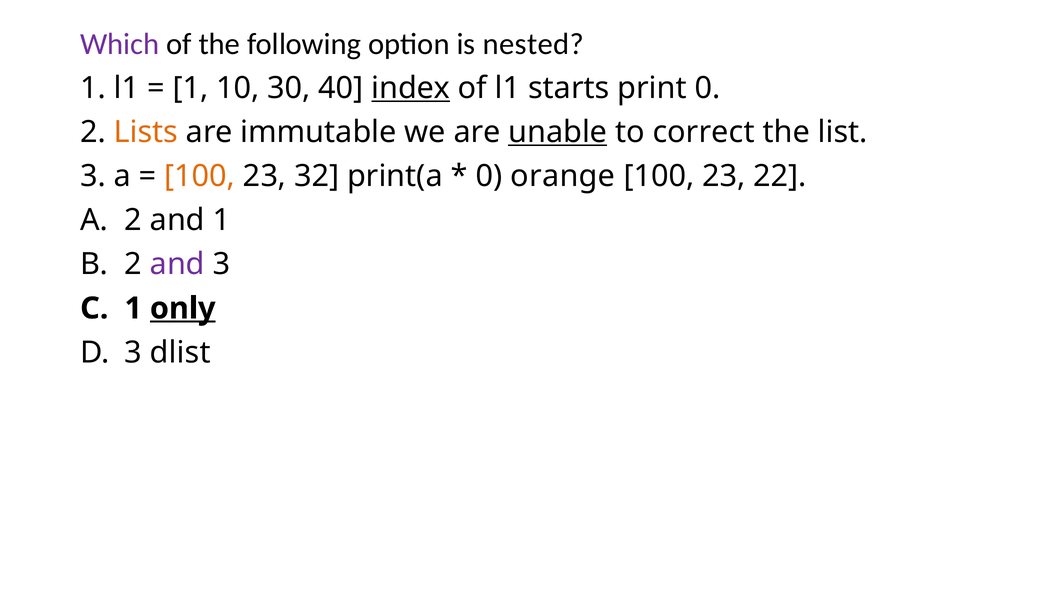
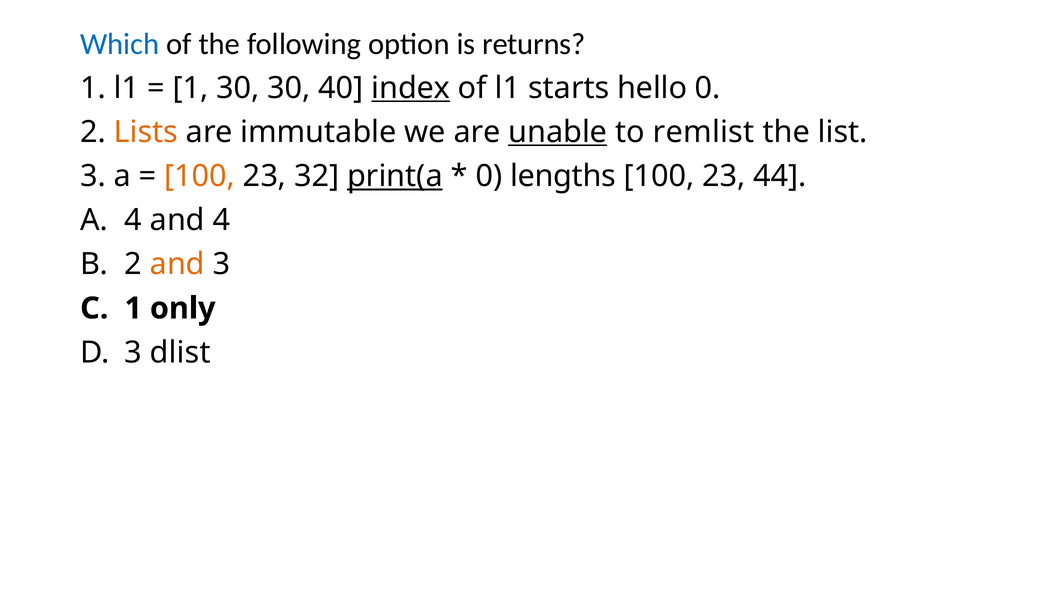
Which colour: purple -> blue (120, 44)
nested: nested -> returns (534, 44)
1 10: 10 -> 30 (238, 88)
print: print -> hello (652, 88)
correct: correct -> remlist (703, 132)
print(a underline: none -> present (395, 176)
orange: orange -> lengths (563, 176)
22: 22 -> 44 (780, 176)
A 2: 2 -> 4 (133, 220)
and 1: 1 -> 4 (221, 220)
and colour: purple -> orange (177, 264)
only underline: present -> none (183, 308)
